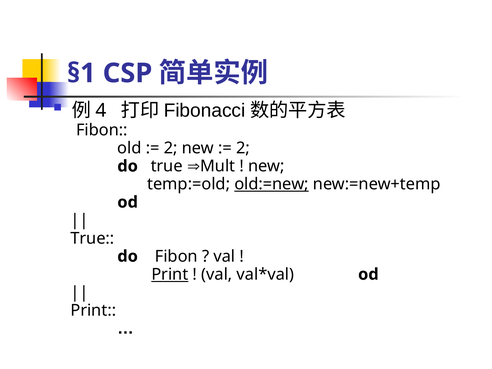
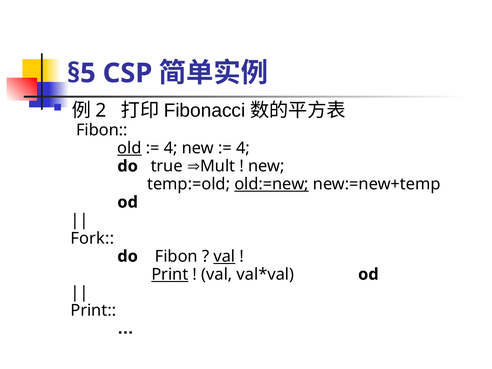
§1: §1 -> §5 (81, 73)
4: 4 -> 2 (101, 111)
old underline: none -> present (129, 148)
2: 2 -> 4 (171, 148)
2: 2 -> 4 (243, 148)
True: True -> Fork (92, 238)
val underline: none -> present (224, 256)
